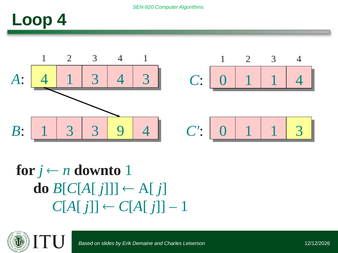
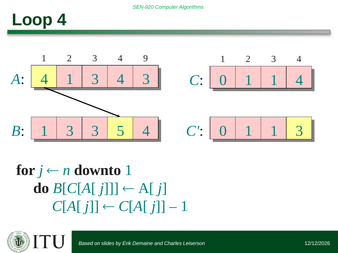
3 4 1: 1 -> 9 (146, 58)
9: 9 -> 5 (121, 131)
